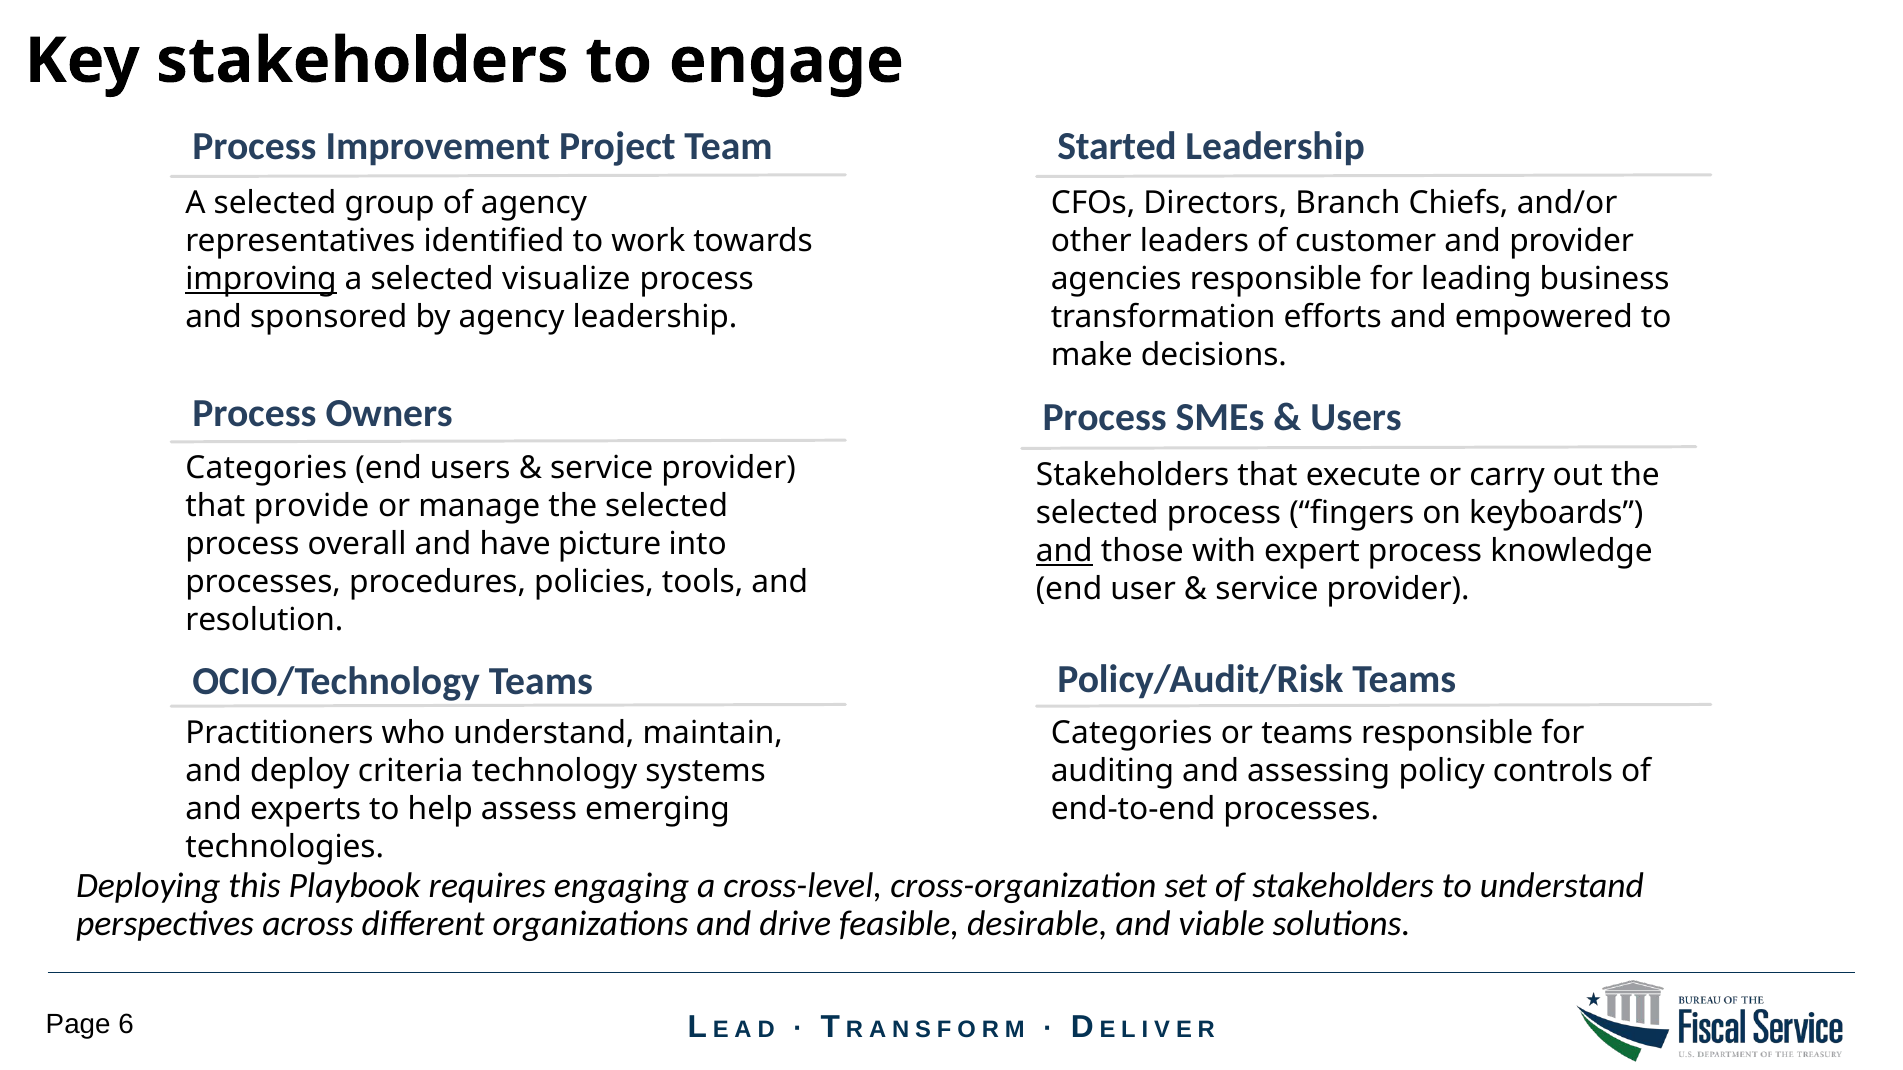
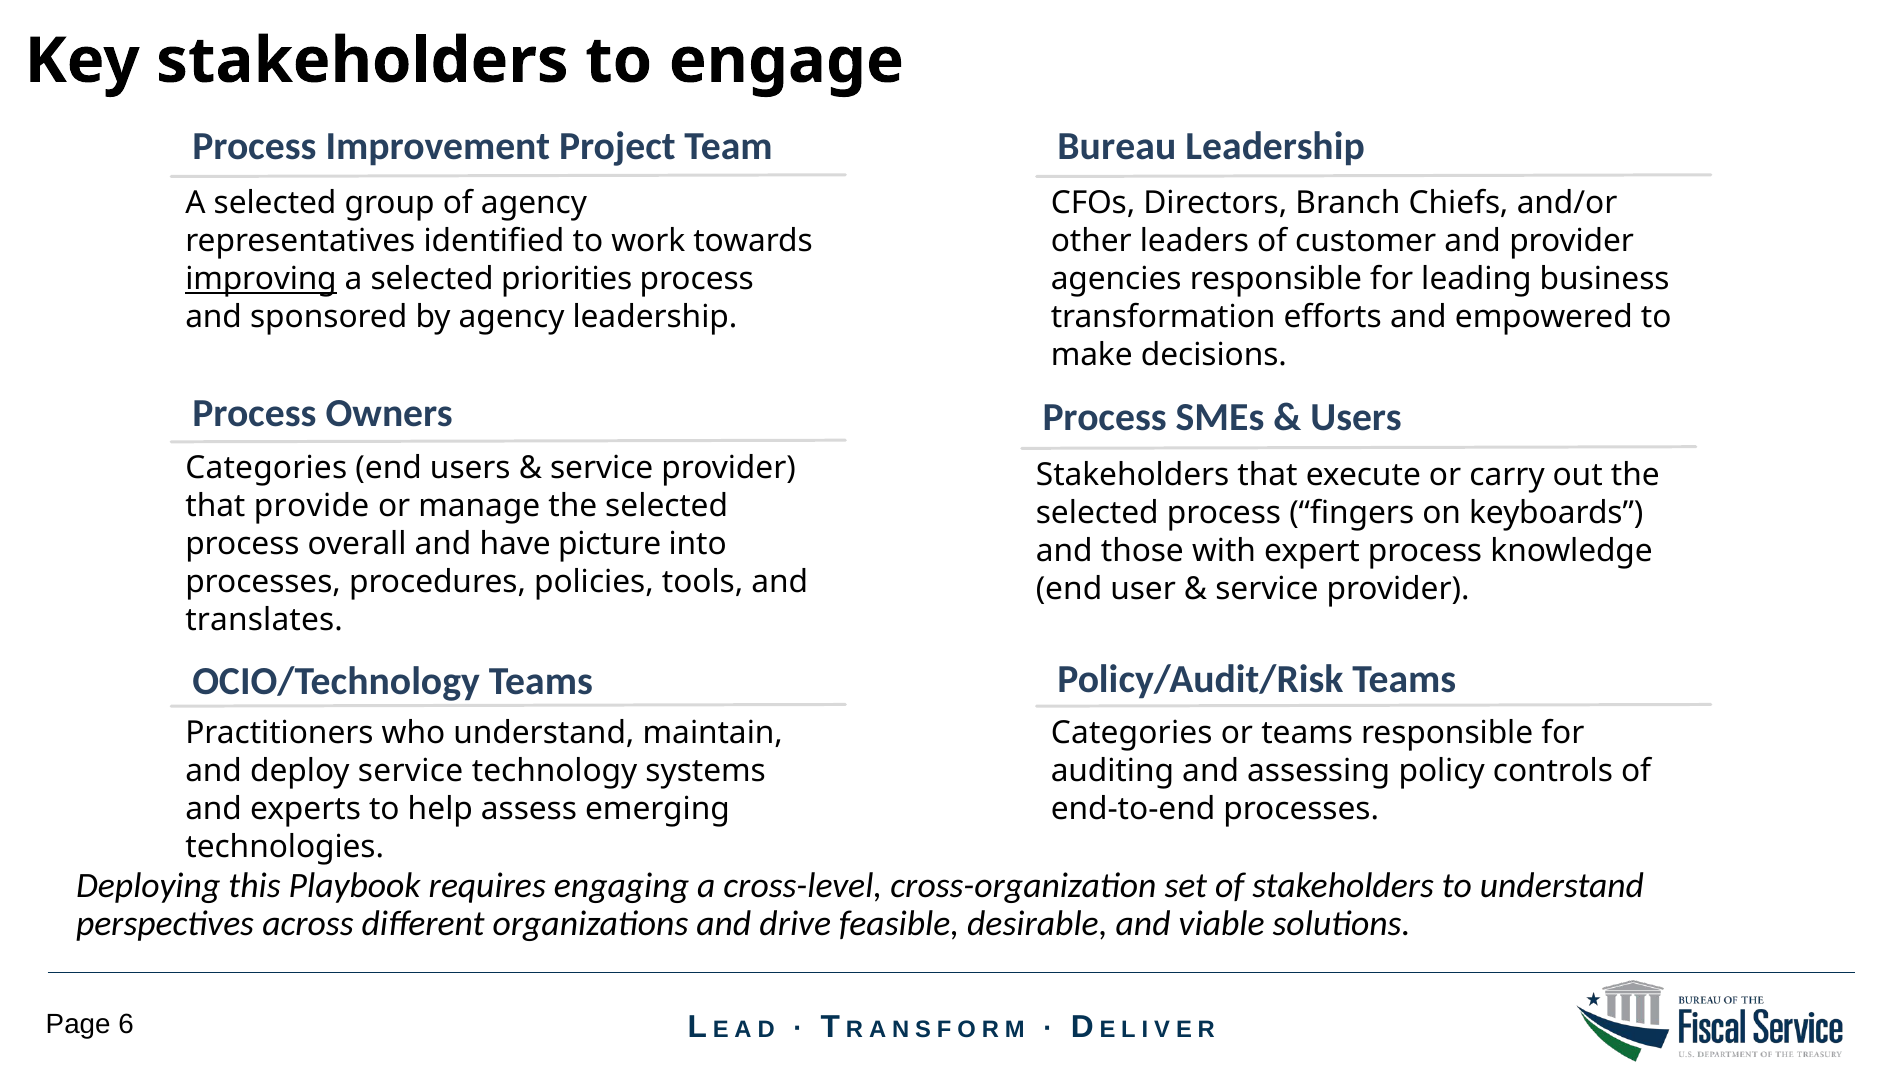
Started: Started -> Bureau (1117, 147)
visualize: visualize -> priorities (567, 279)
and underline: present -> none (1064, 551)
resolution: resolution -> translates (264, 621)
deploy criteria: criteria -> service (411, 771)
